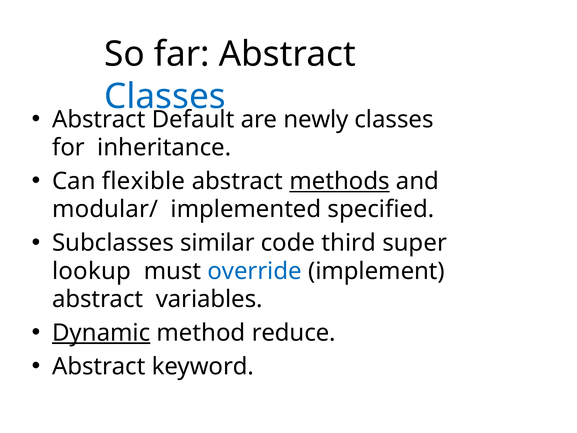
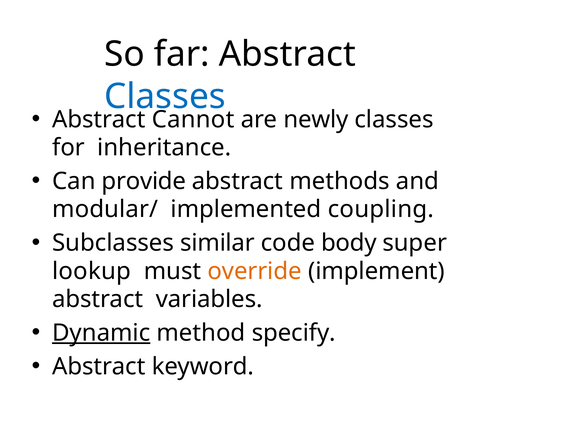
Default: Default -> Cannot (193, 119)
flexible: flexible -> provide (144, 181)
methods underline: present -> none (340, 181)
specified: specified -> coupling (381, 209)
third: third -> body (349, 243)
override colour: blue -> orange (255, 271)
reduce: reduce -> specify (294, 333)
